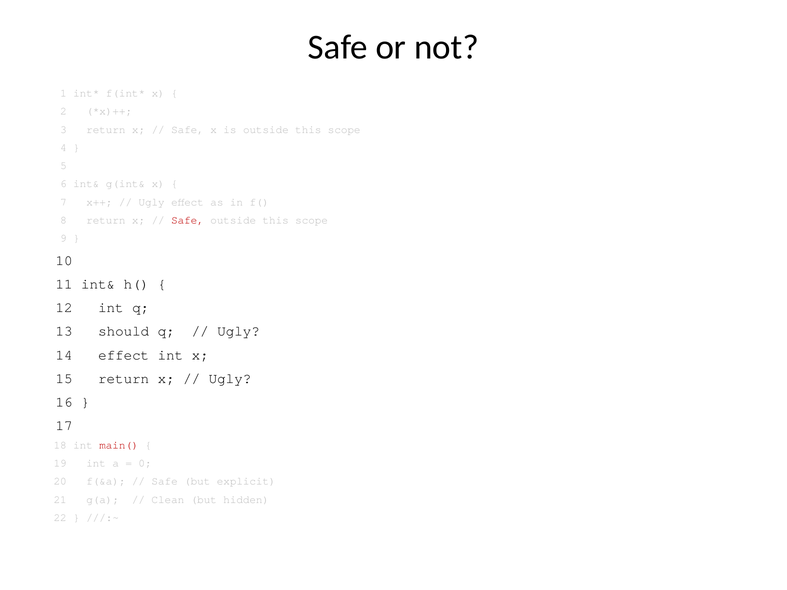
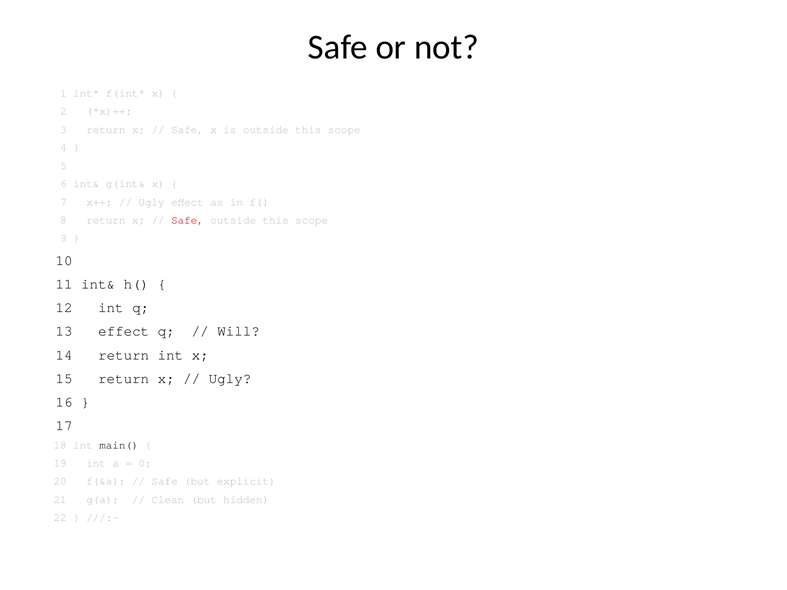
13 should: should -> effect (124, 331)
Ugly: Ugly -> Will (239, 331)
14 effect: effect -> return (124, 355)
main( colour: red -> black (119, 445)
